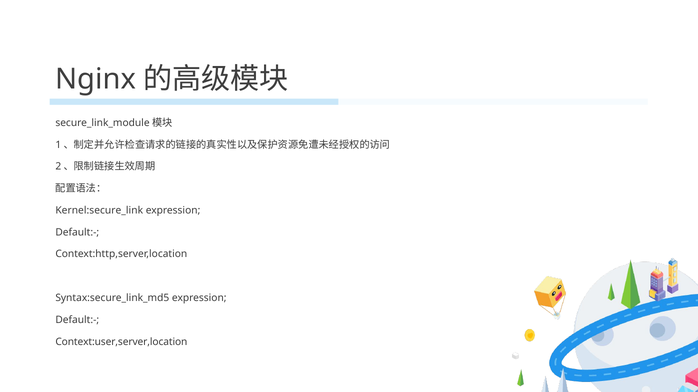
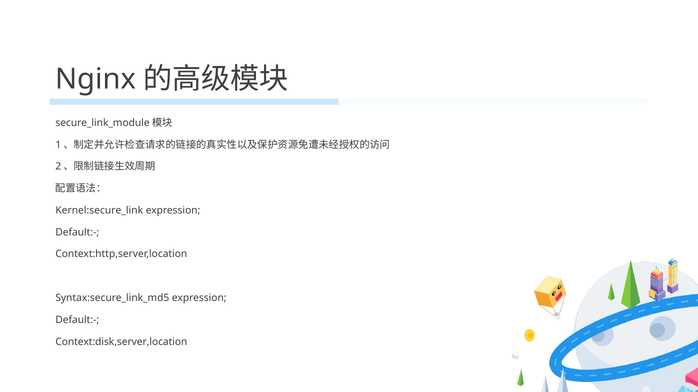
Context:user,server,location: Context:user,server,location -> Context:disk,server,location (121, 342)
